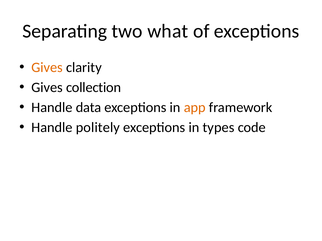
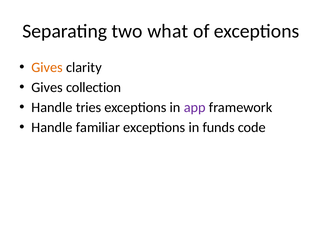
data: data -> tries (89, 108)
app colour: orange -> purple (195, 108)
politely: politely -> familiar (98, 128)
types: types -> funds (219, 128)
